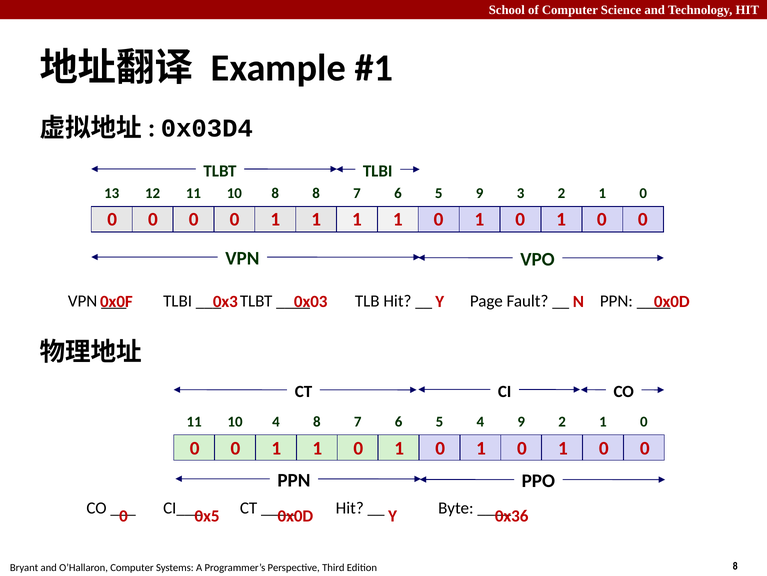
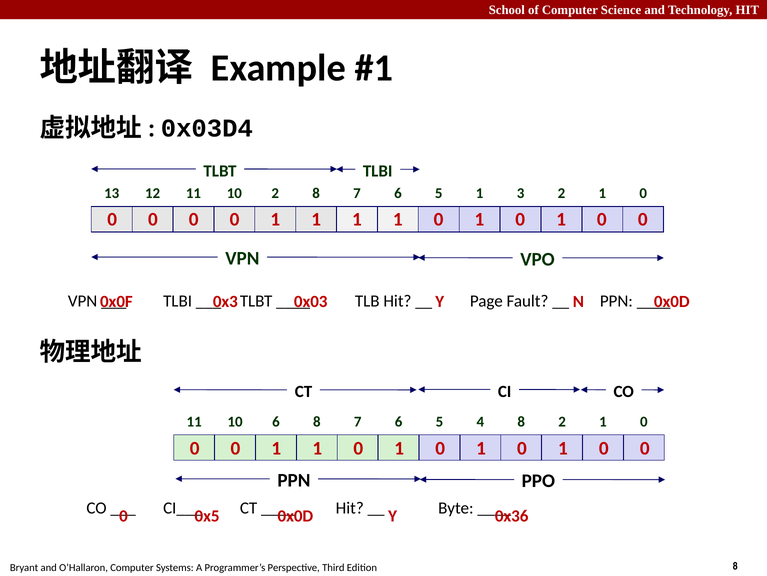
10 8: 8 -> 2 (275, 193)
5 9: 9 -> 1 (480, 193)
10 4: 4 -> 6 (276, 421)
4 9: 9 -> 8 (521, 421)
